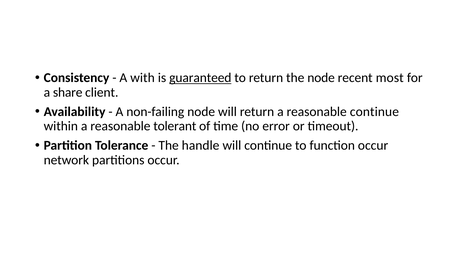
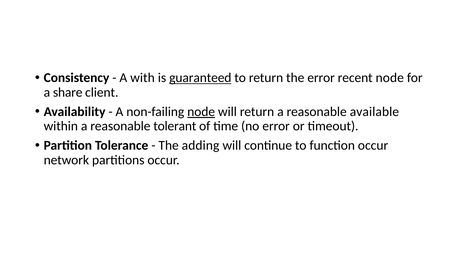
the node: node -> error (321, 78)
recent most: most -> node (390, 78)
node underline: none -> present (201, 112)
reasonable continue: continue -> available (374, 112)
handle: handle -> adding (201, 145)
